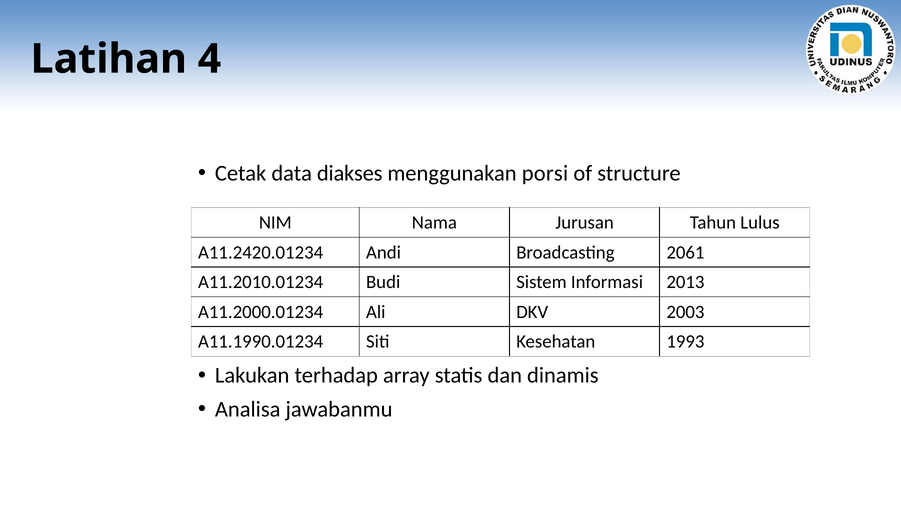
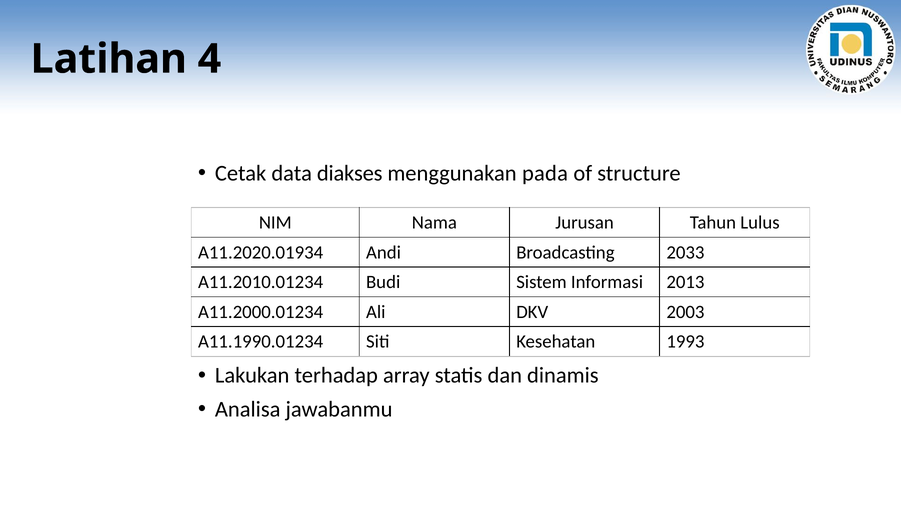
porsi: porsi -> pada (545, 173)
A11.2420.01234: A11.2420.01234 -> A11.2020.01934 (261, 252)
2061: 2061 -> 2033 (685, 252)
